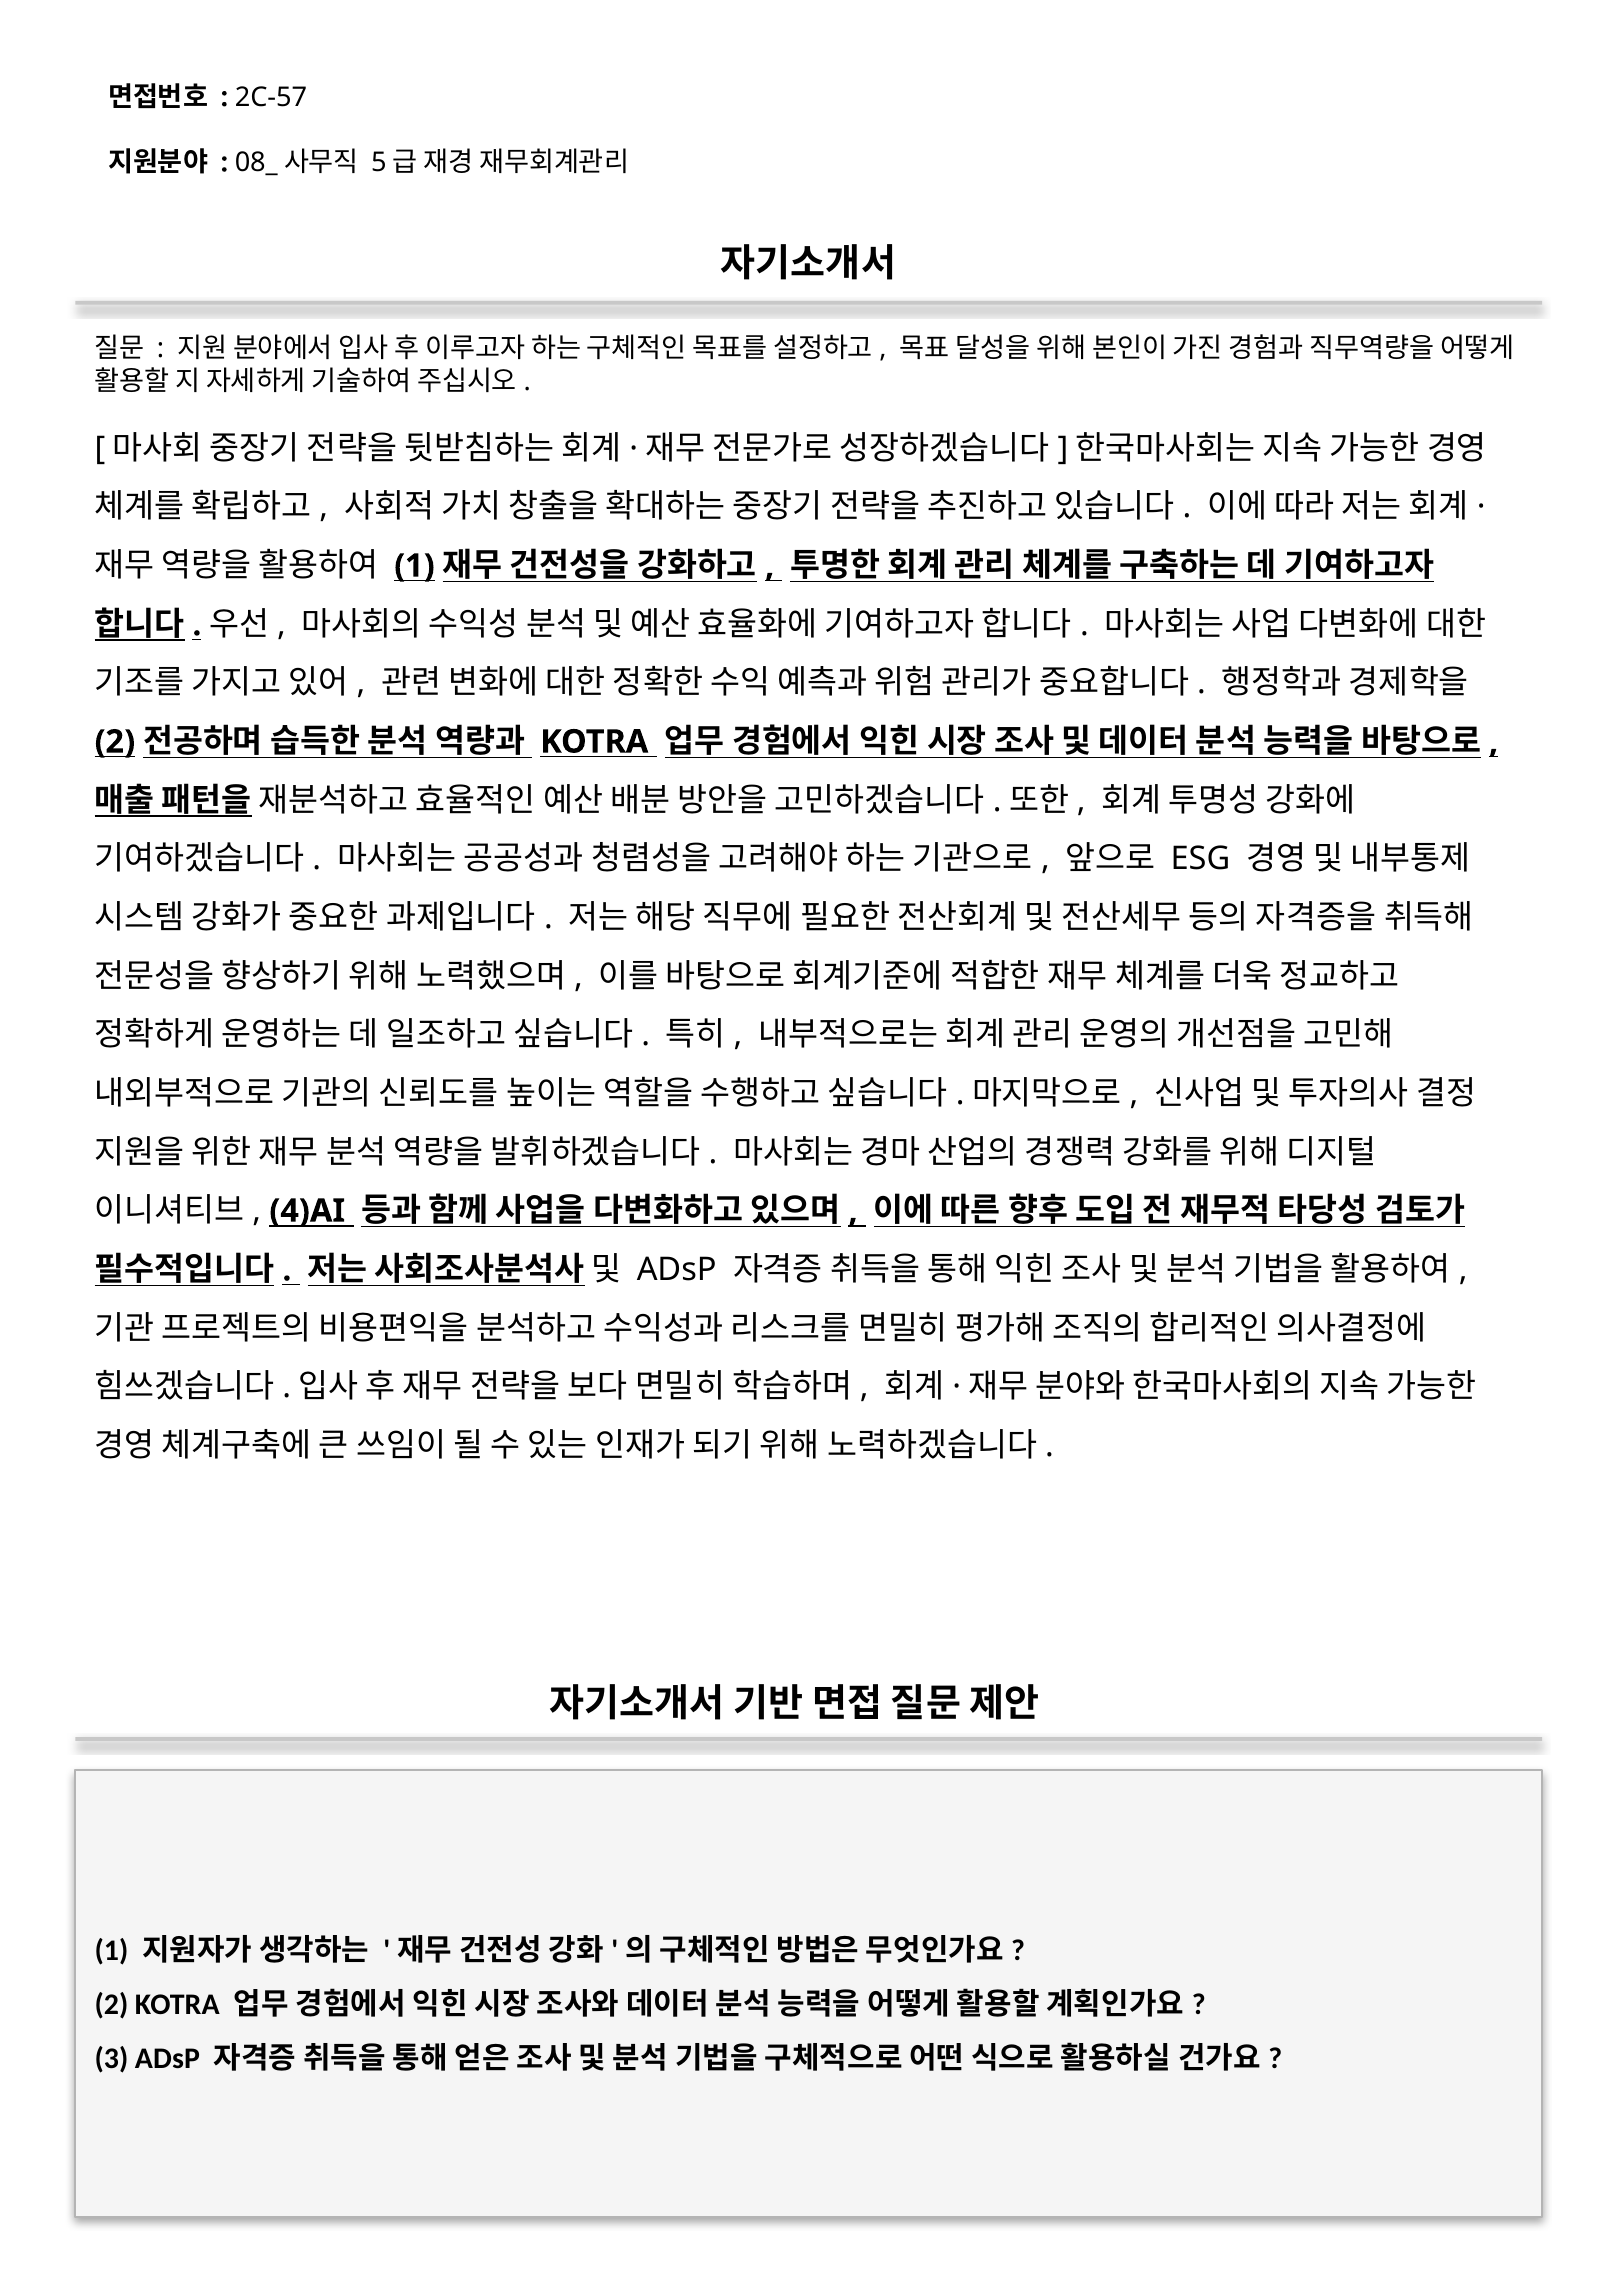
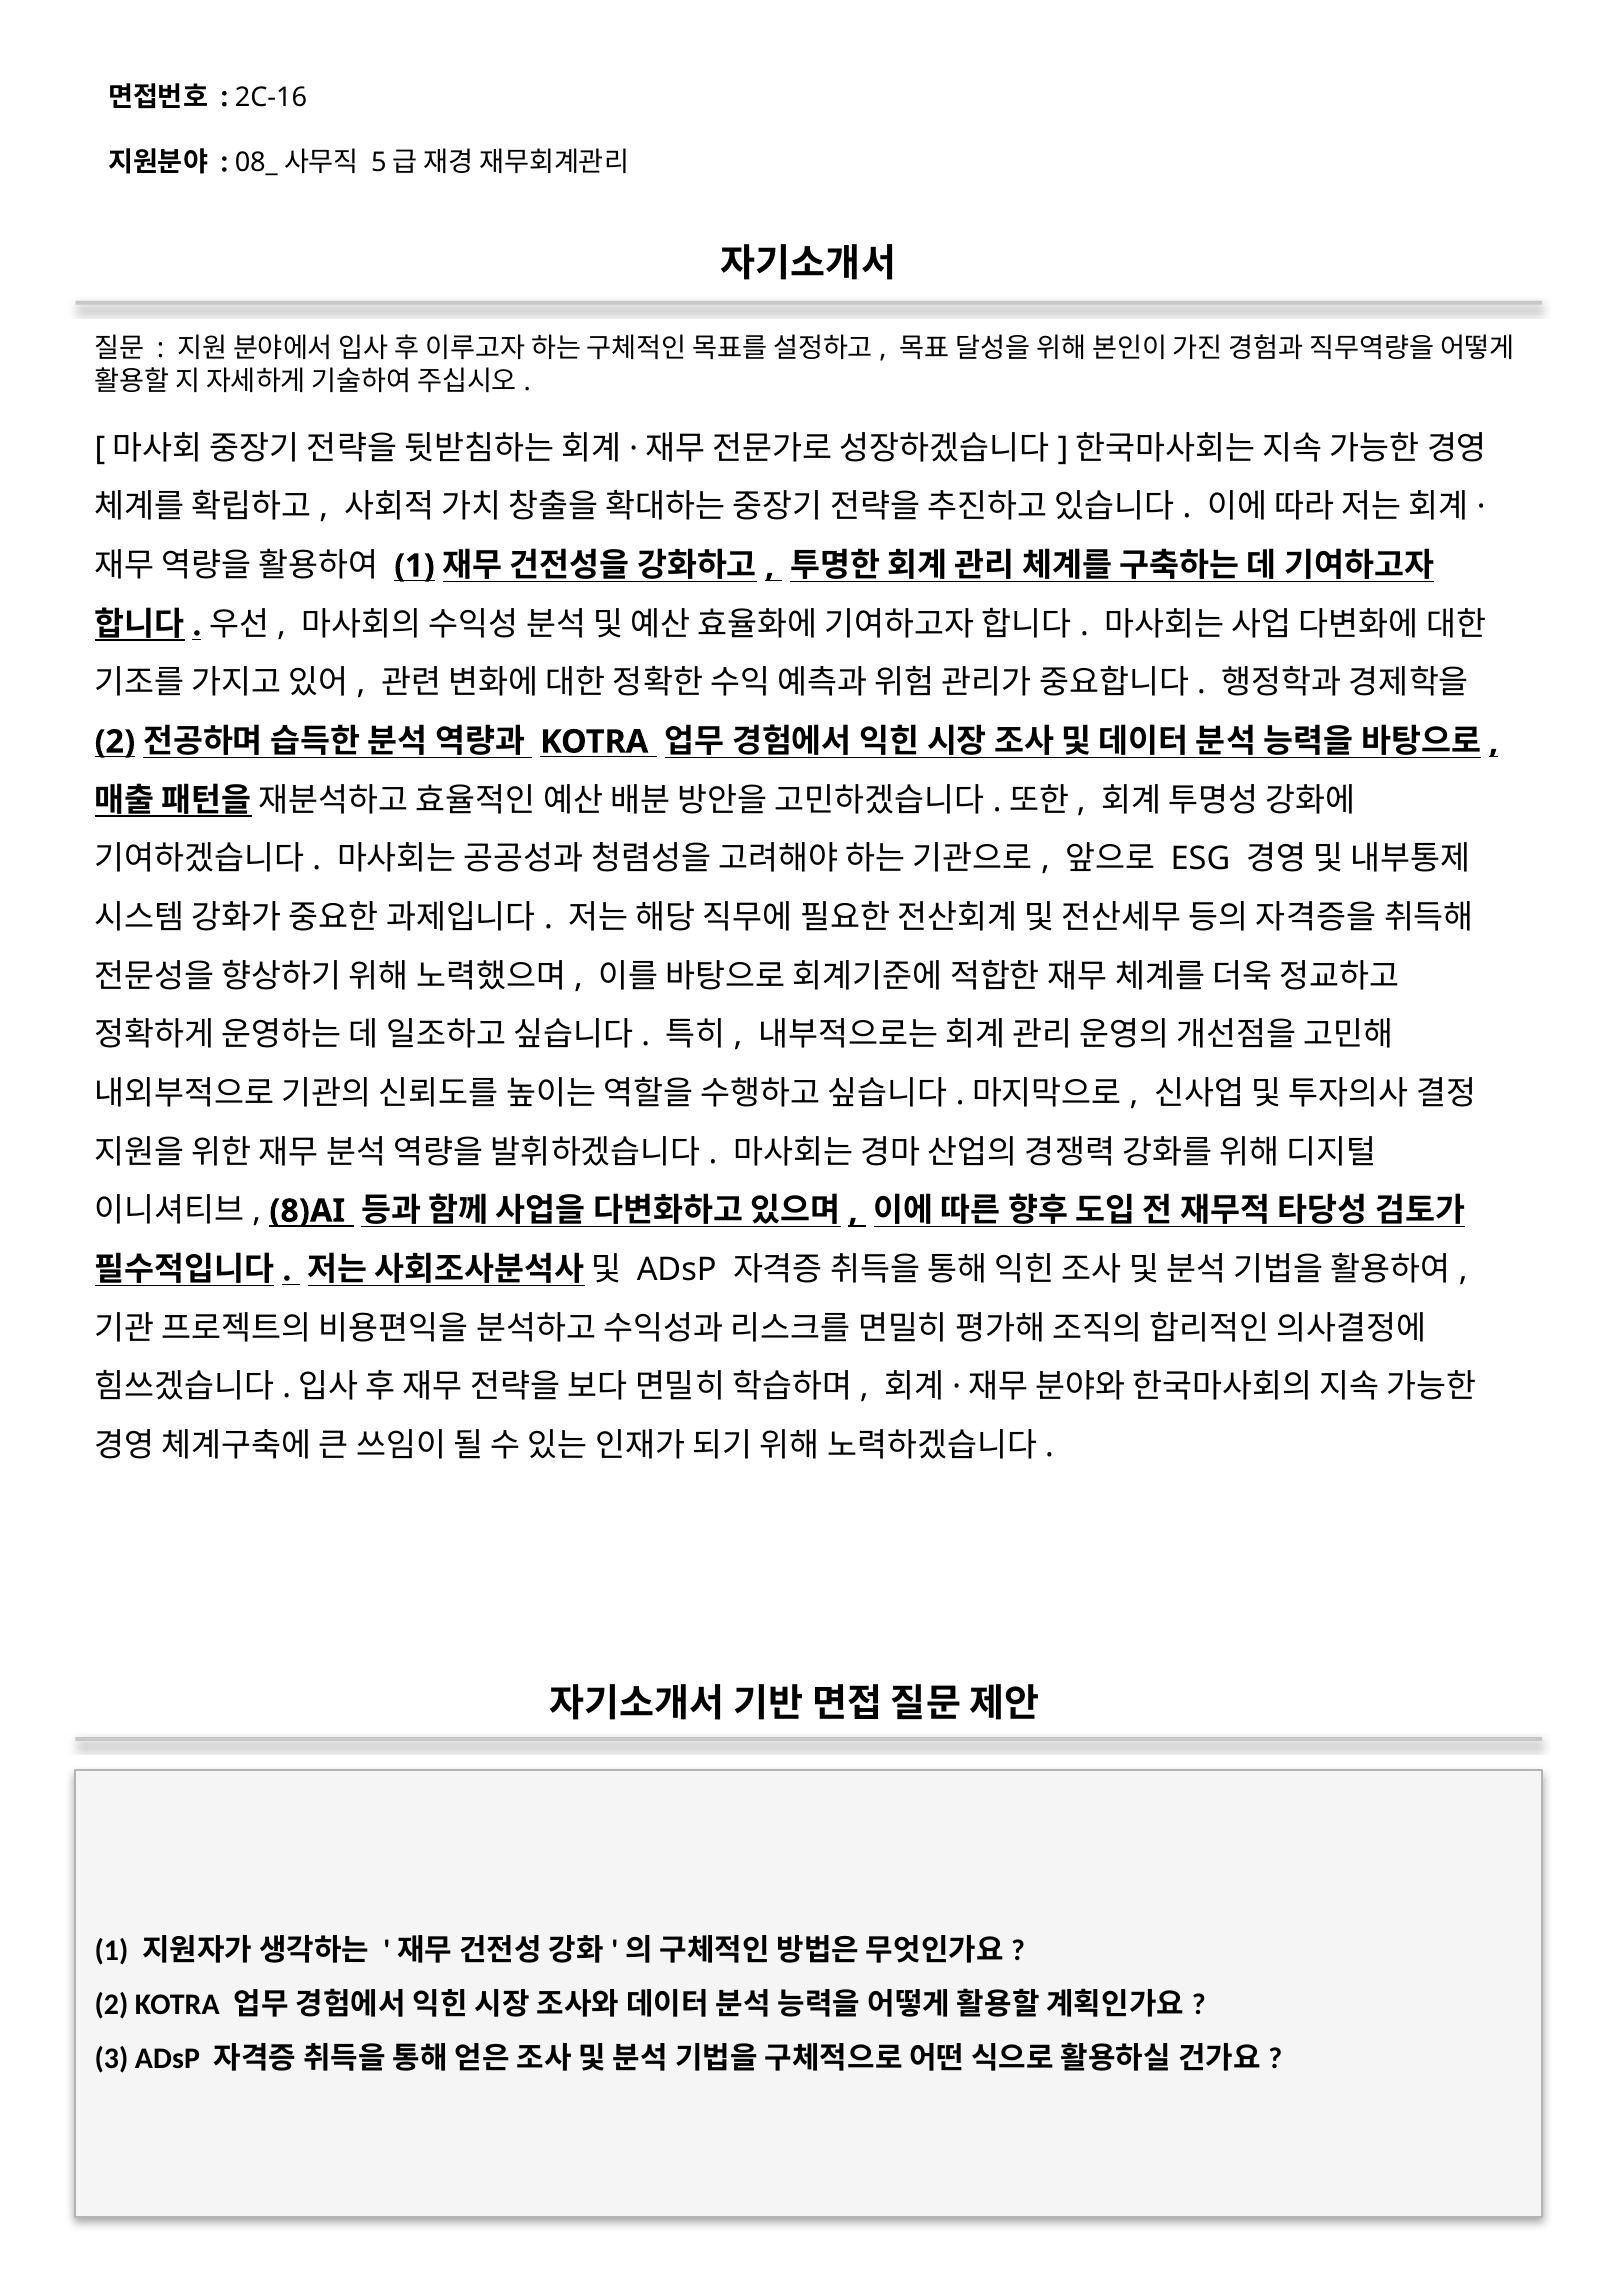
2C-57: 2C-57 -> 2C-16 (271, 97)
4)AI: 4)AI -> 8)AI (307, 1211)
